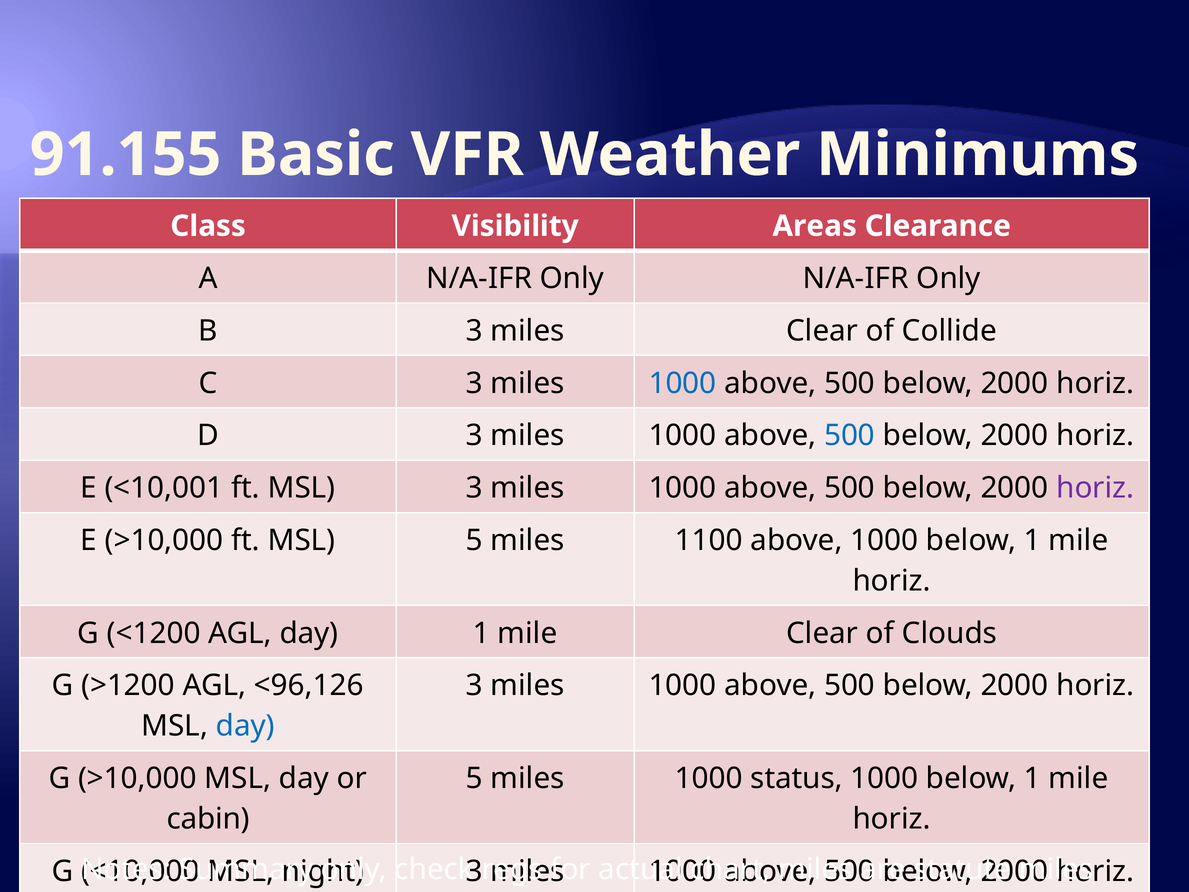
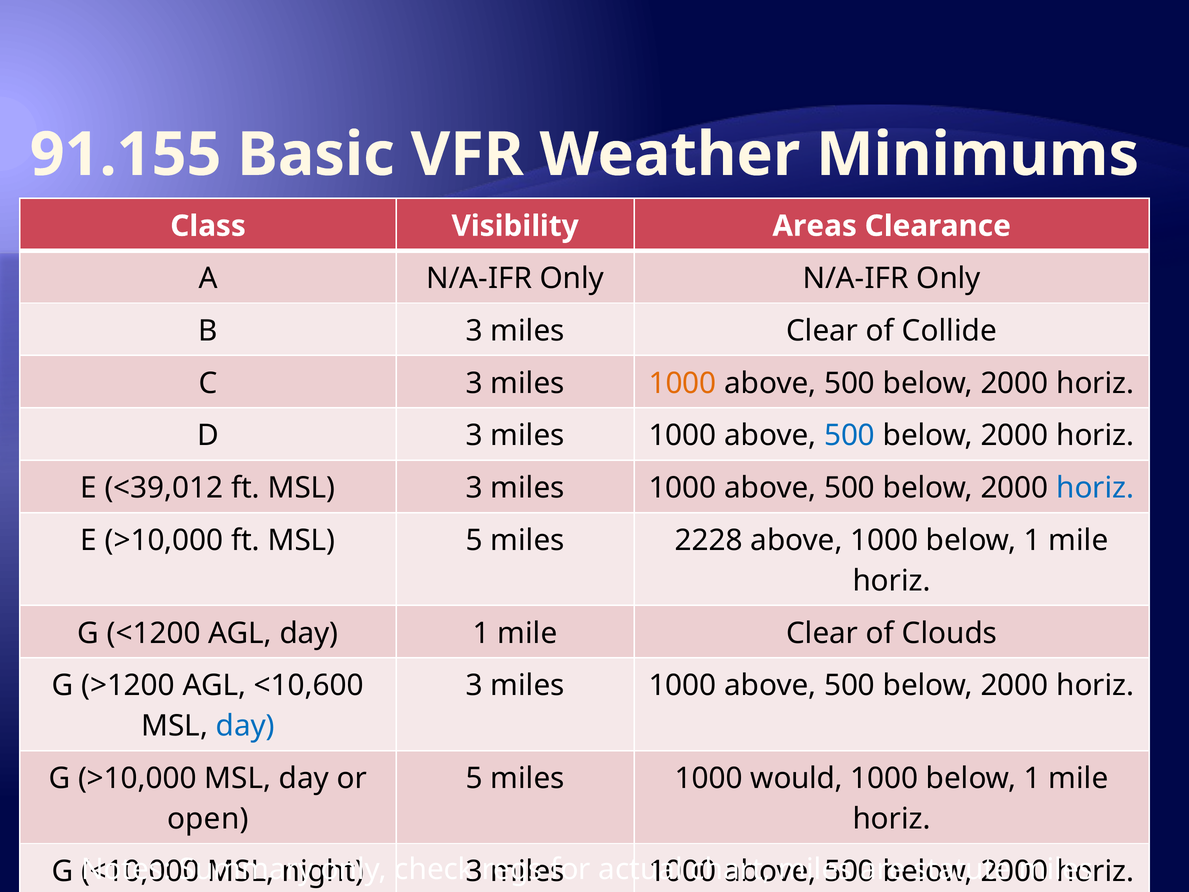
1000 colour: blue -> orange (683, 383)
<10,001: <10,001 -> <39,012 (164, 488)
horiz colour: purple -> blue (1095, 488)
1100: 1100 -> 2228 (709, 540)
<96,126: <96,126 -> <10,600 (309, 685)
status: status -> would (797, 778)
cabin: cabin -> open (208, 819)
